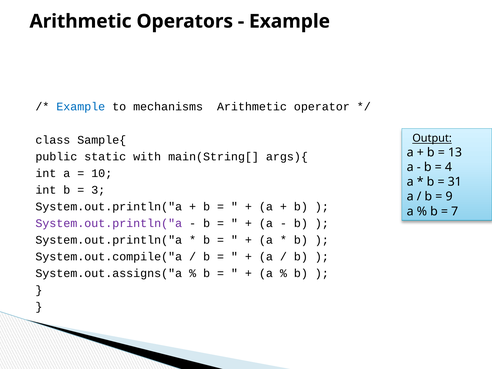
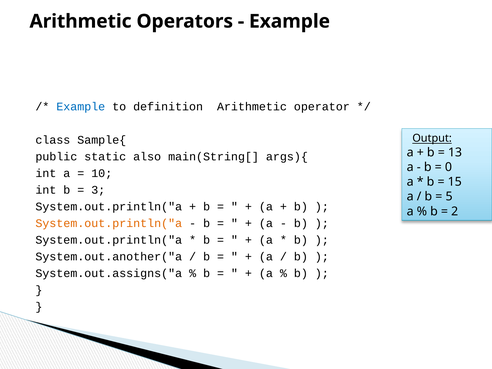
mechanisms: mechanisms -> definition (168, 107)
with: with -> also (147, 157)
4: 4 -> 0 (448, 167)
31: 31 -> 15 (455, 182)
9: 9 -> 5 (449, 197)
7: 7 -> 2 (455, 211)
System.out.println("a colour: purple -> orange (109, 223)
System.out.compile("a: System.out.compile("a -> System.out.another("a (109, 257)
